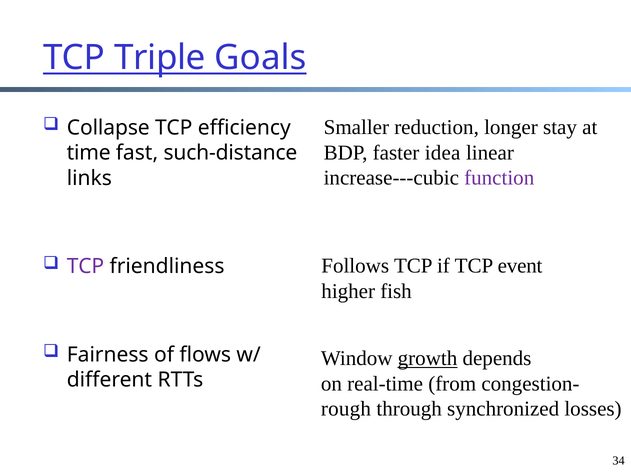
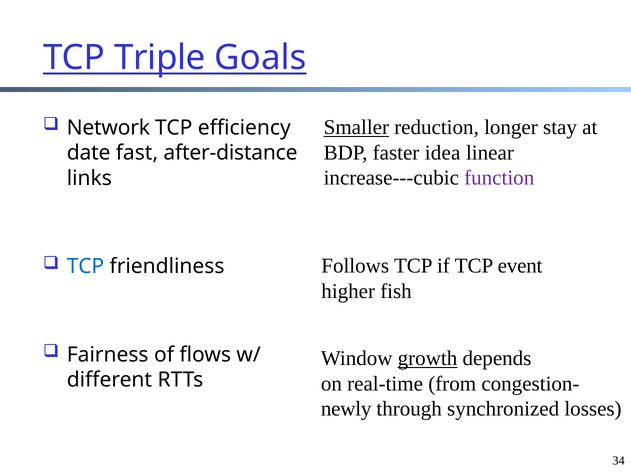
Smaller underline: none -> present (356, 128)
Collapse: Collapse -> Network (108, 128)
time: time -> date (89, 153)
such-distance: such-distance -> after-distance (230, 153)
TCP colour: purple -> blue (86, 266)
rough: rough -> newly (346, 409)
